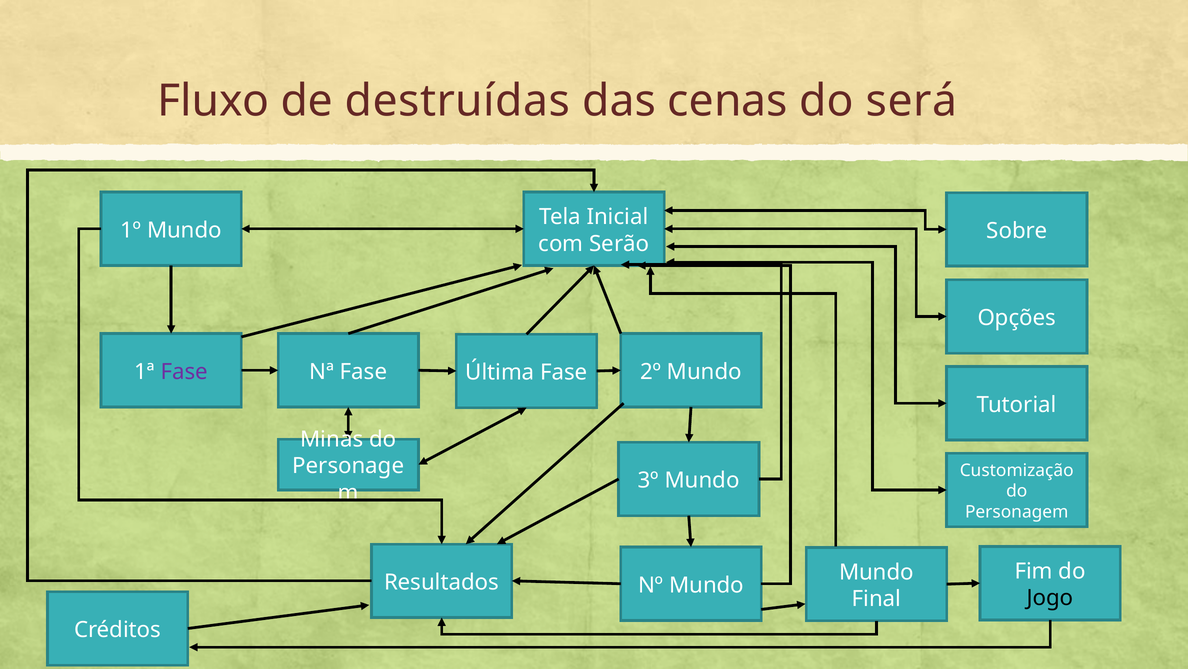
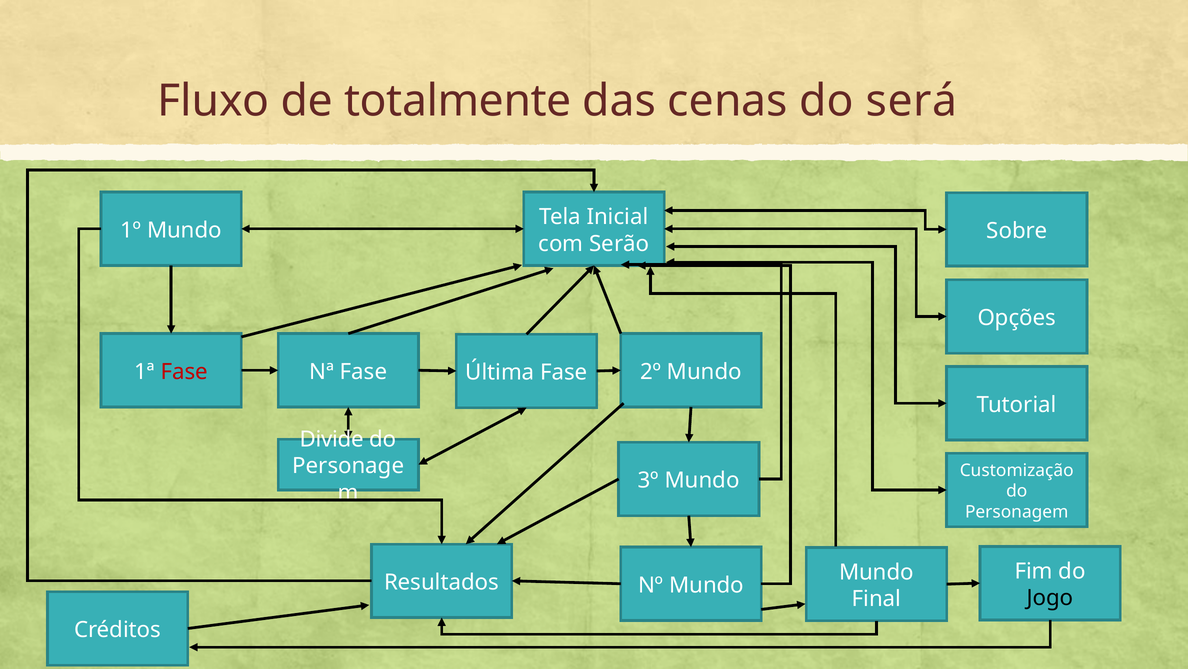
destruídas: destruídas -> totalmente (458, 101)
Fase colour: purple -> red (184, 372)
Minas: Minas -> Divide (332, 439)
